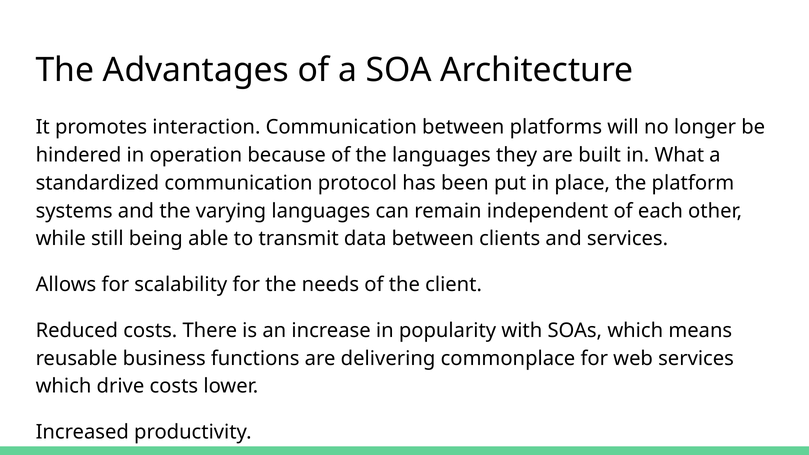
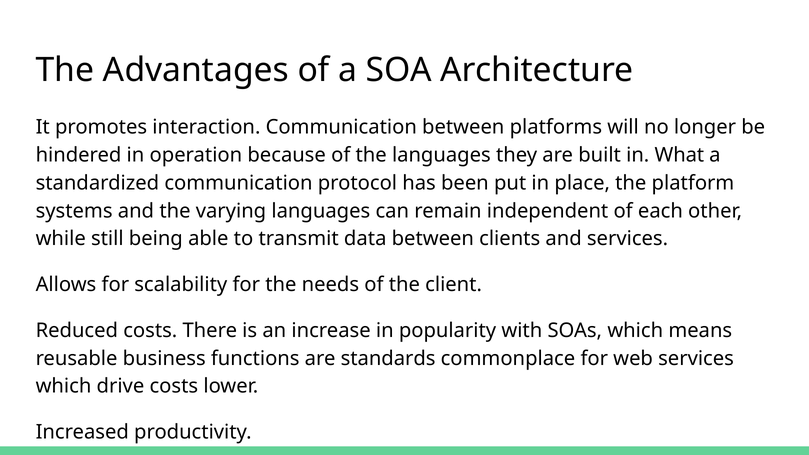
delivering: delivering -> standards (388, 358)
